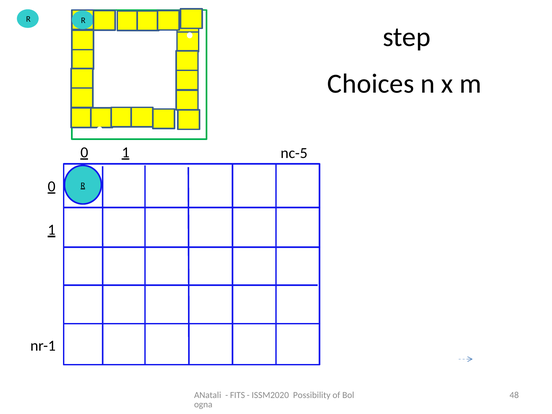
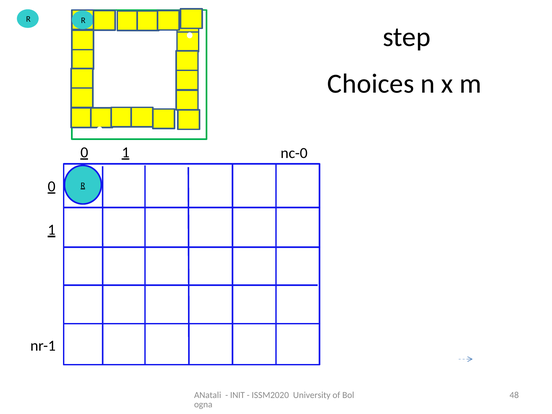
nc-5: nc-5 -> nc-0 (294, 153)
FITS: FITS -> INIT (238, 395)
Possibility: Possibility -> University (312, 395)
